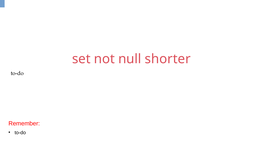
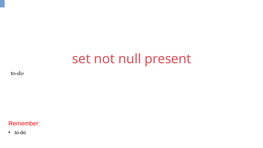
shorter: shorter -> present (168, 59)
